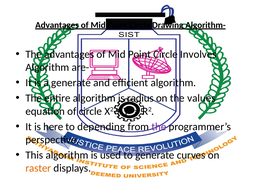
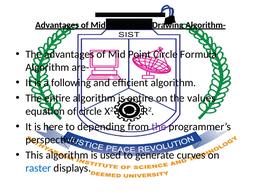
Involves: Involves -> Formula (198, 54)
a generate: generate -> following (71, 83)
is radius: radius -> entire (140, 98)
raster colour: orange -> blue (38, 168)
